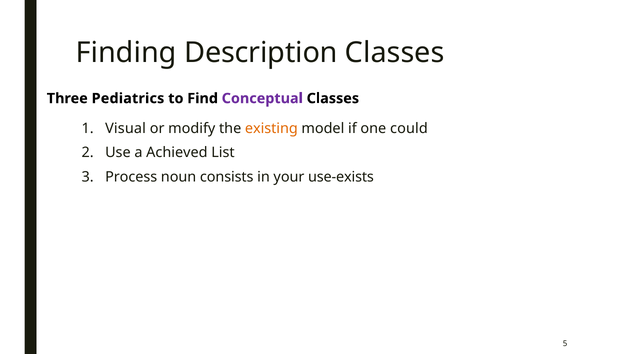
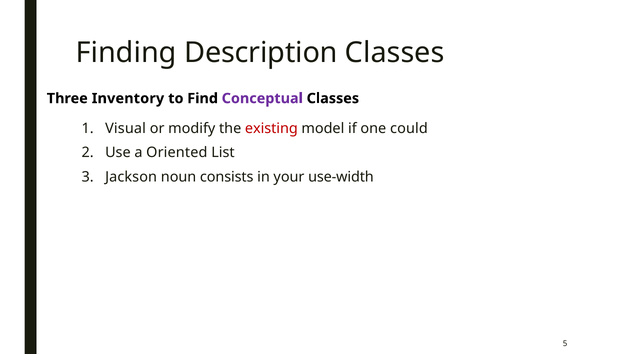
Pediatrics: Pediatrics -> Inventory (128, 99)
existing colour: orange -> red (271, 129)
Achieved: Achieved -> Oriented (177, 153)
Process: Process -> Jackson (131, 177)
use-exists: use-exists -> use-width (341, 177)
